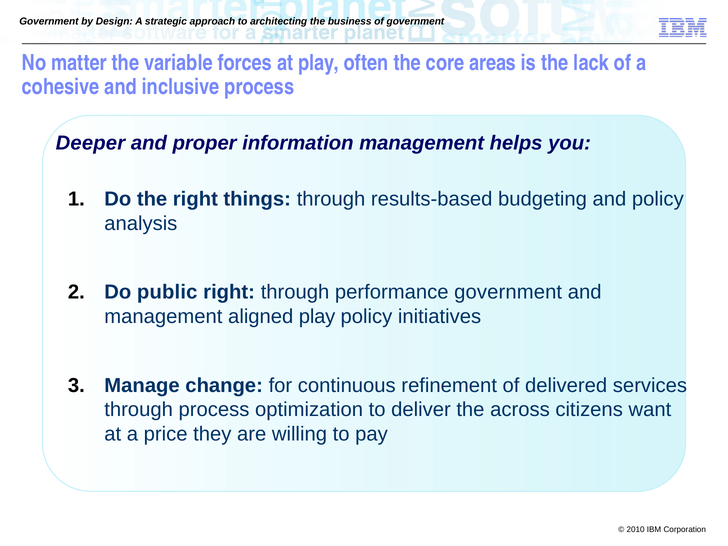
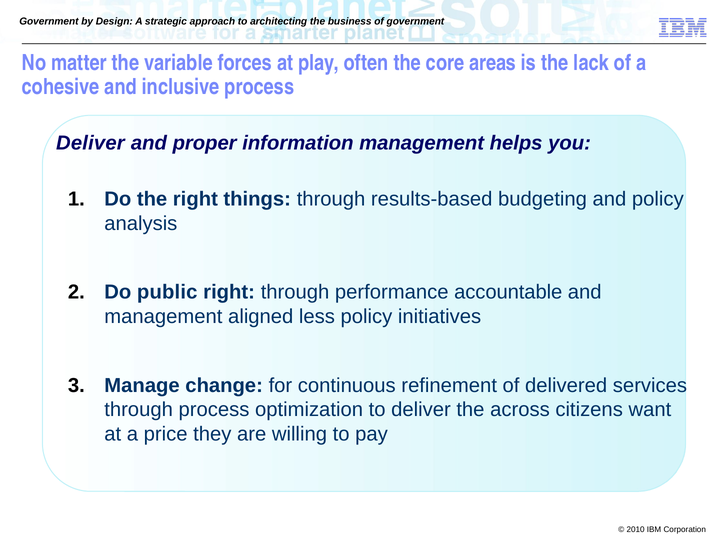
Deeper: Deeper -> Deliver (90, 143)
performance government: government -> accountable (508, 292)
aligned play: play -> less (317, 317)
